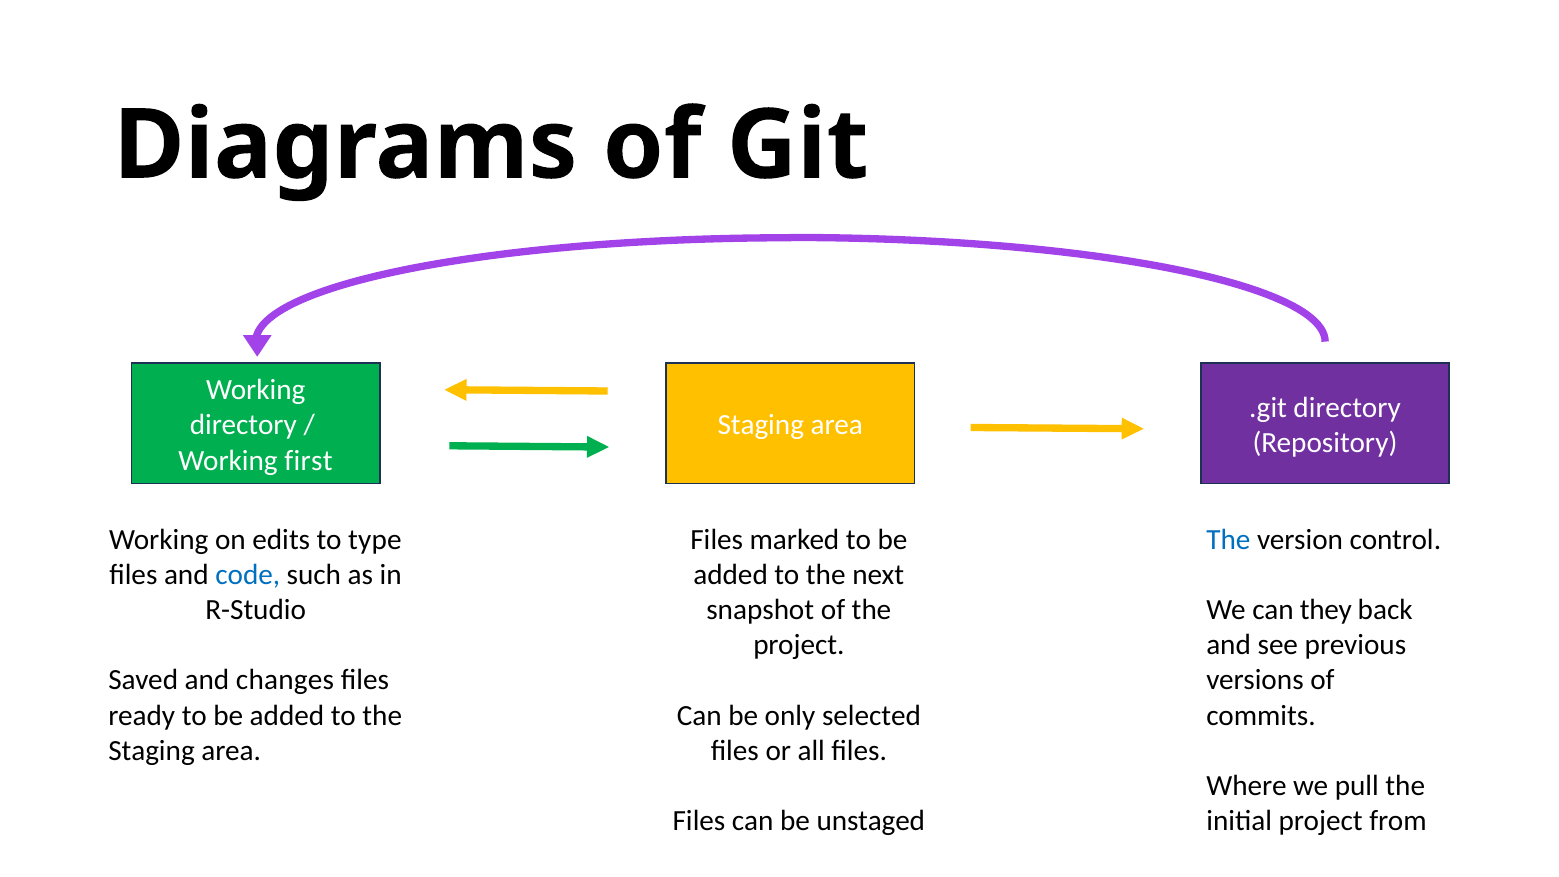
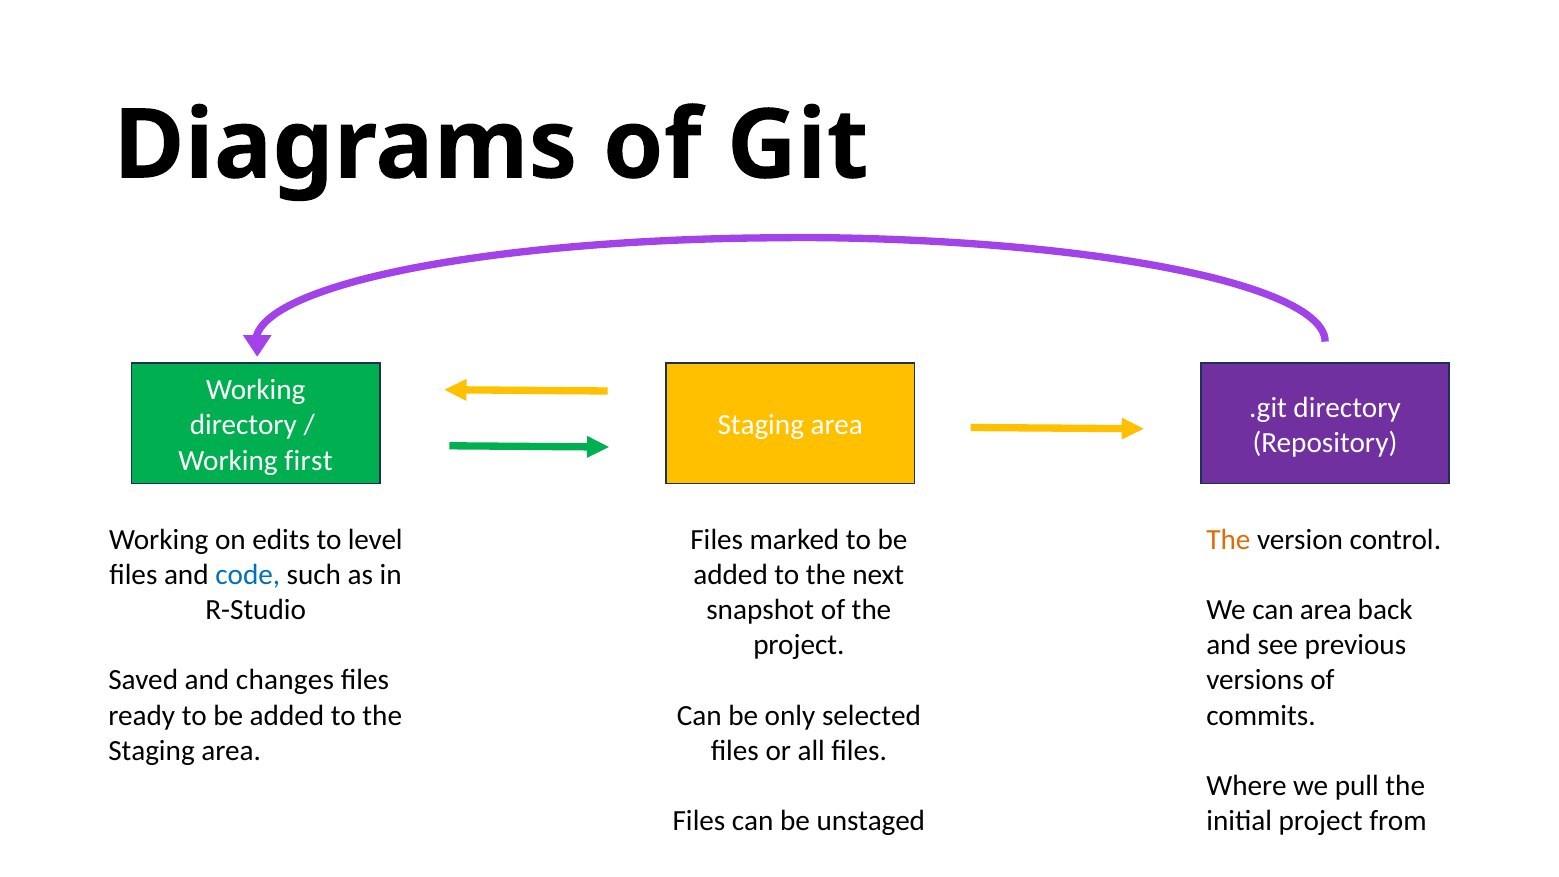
type: type -> level (375, 540)
The colour: blue -> orange (1228, 540)
can they: they -> area (1326, 610)
